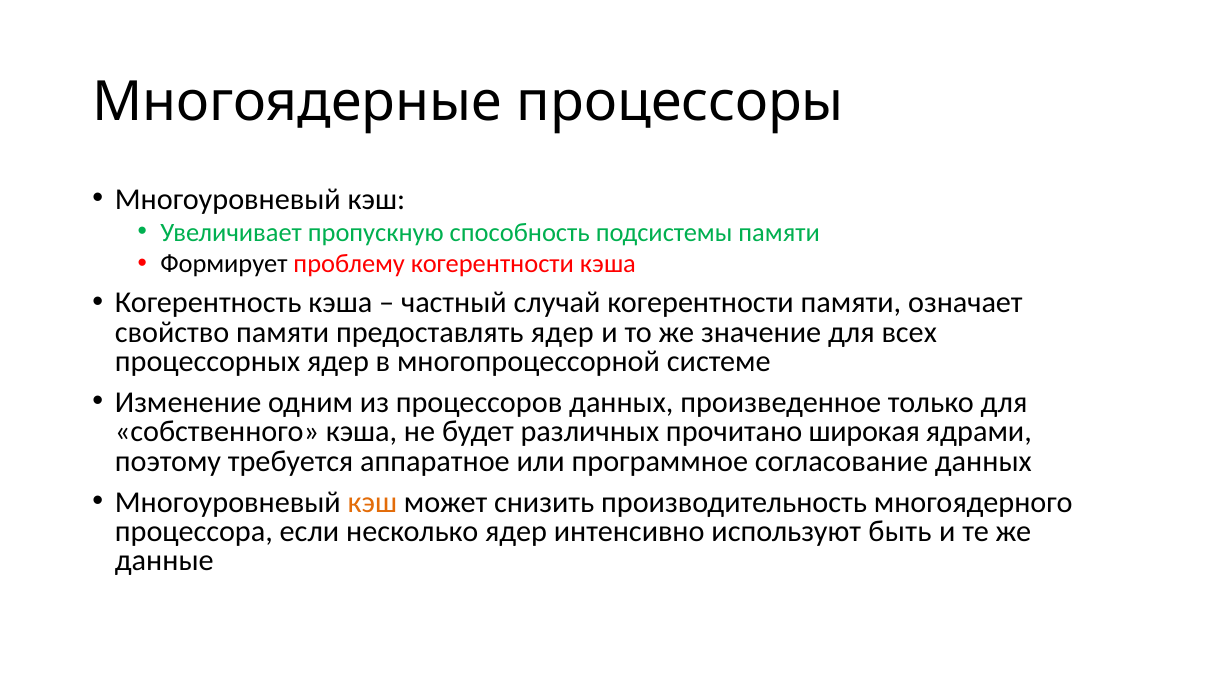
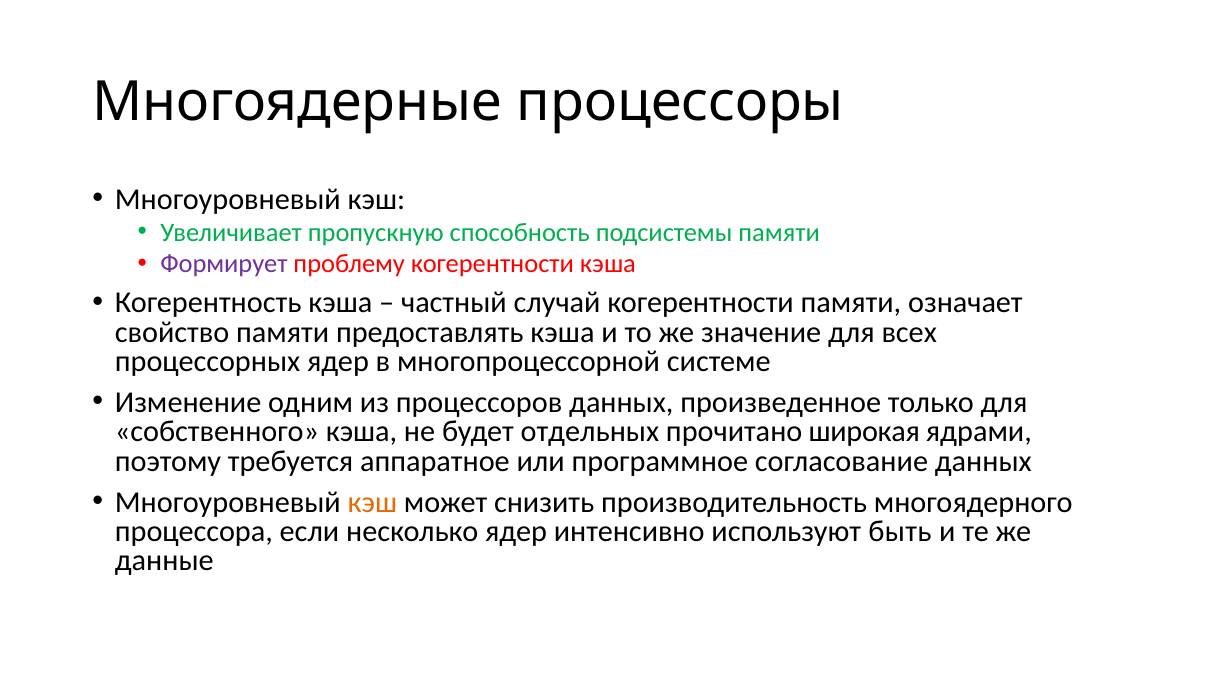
Формирует colour: black -> purple (224, 264)
предоставлять ядер: ядер -> кэша (562, 332)
различных: различных -> отдельных (590, 432)
